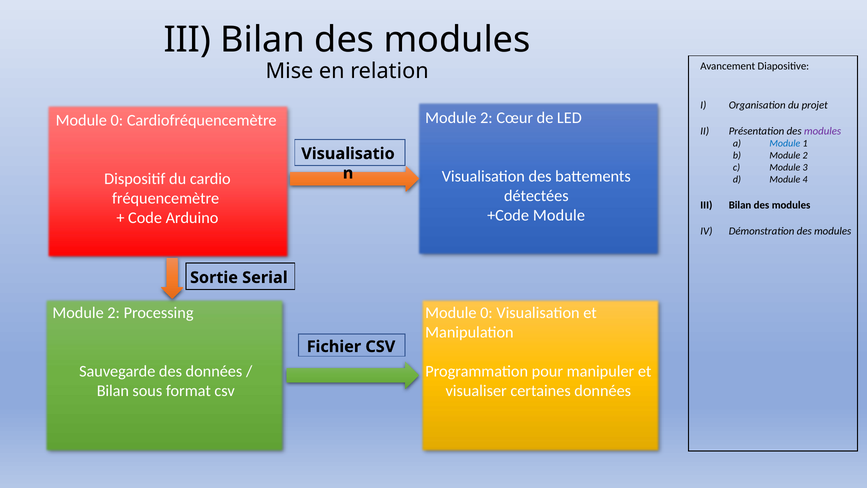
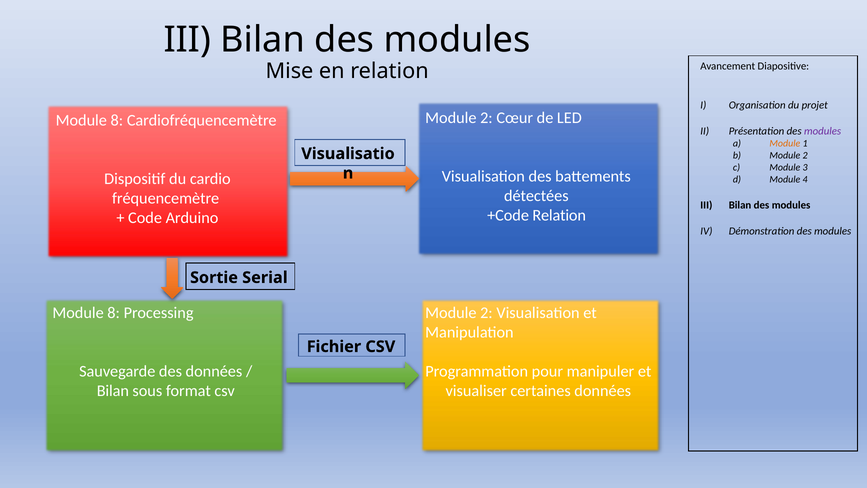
0: 0 -> 8 (117, 120)
Module colour: blue -> orange (785, 144)
+Code Module: Module -> Relation (559, 215)
2: 2 -> 8 (114, 313)
0: 0 -> 2 (486, 313)
